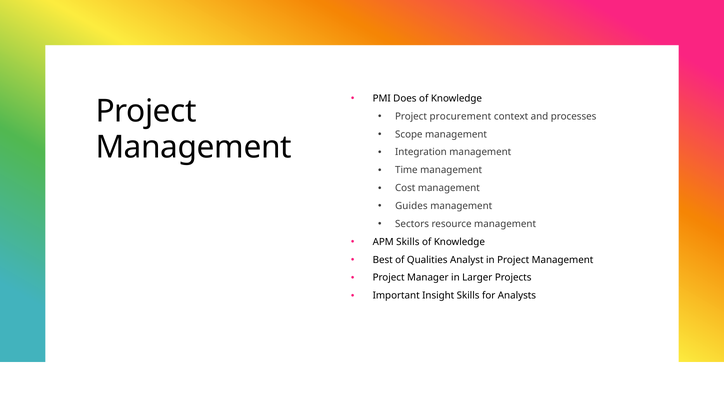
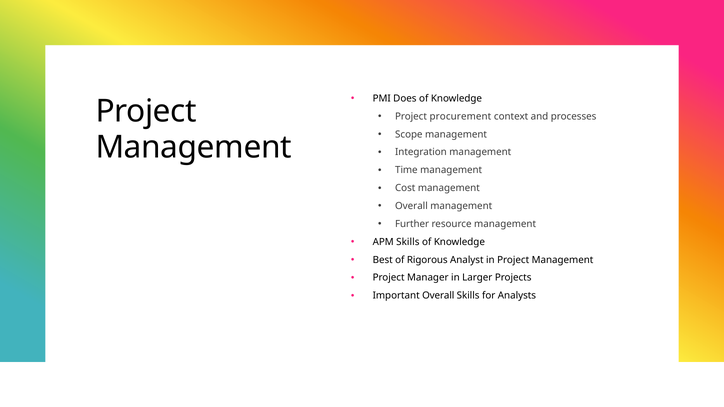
Guides: Guides -> Overall (411, 206)
Sectors: Sectors -> Further (412, 224)
Qualities: Qualities -> Rigorous (427, 260)
Important Insight: Insight -> Overall (438, 296)
